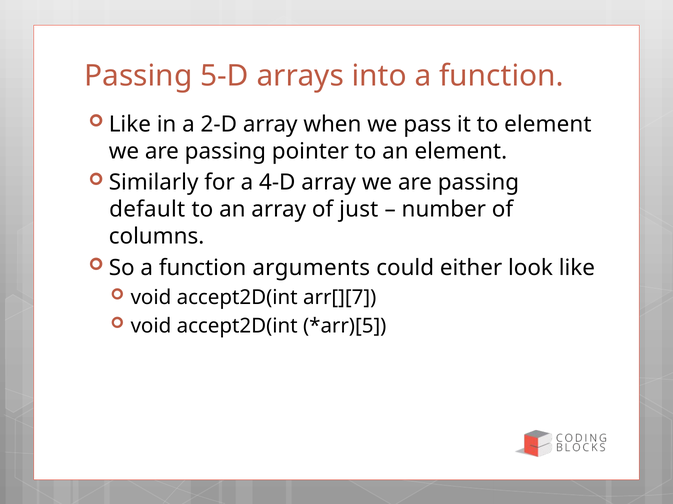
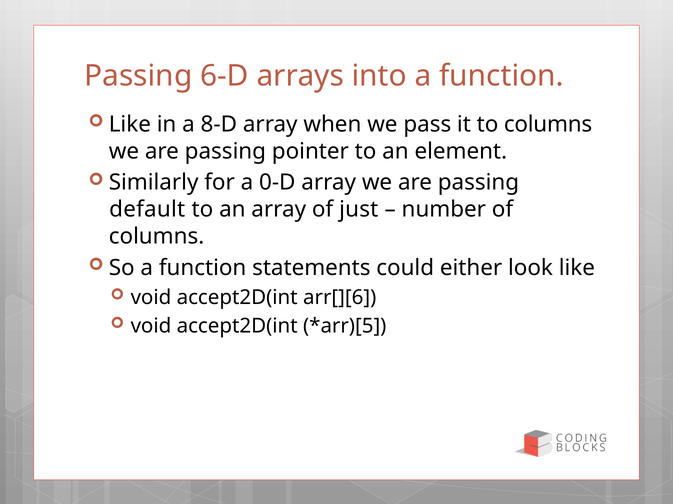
5-D: 5-D -> 6-D (225, 76)
2-D: 2-D -> 8-D (219, 125)
to element: element -> columns (548, 125)
4-D: 4-D -> 0-D (277, 183)
arguments: arguments -> statements (311, 268)
arr[][7: arr[][7 -> arr[][6 (340, 298)
